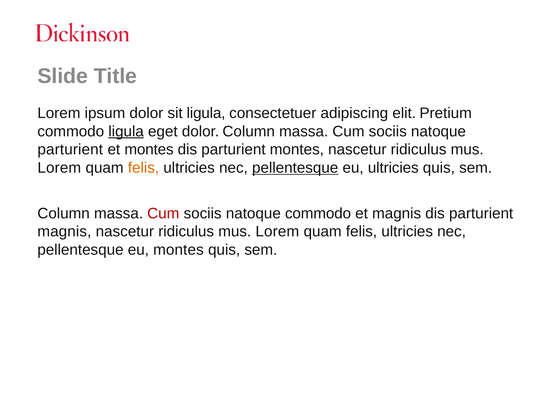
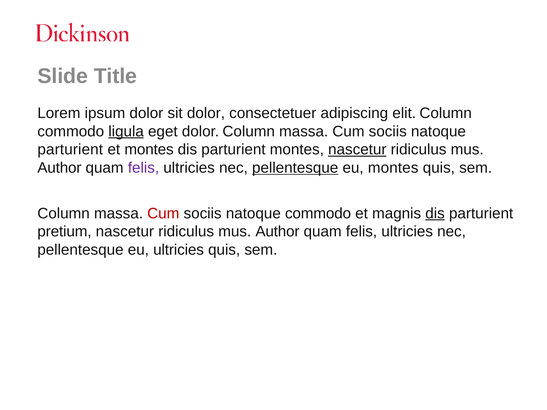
sit ligula: ligula -> dolor (206, 113)
elit Pretium: Pretium -> Column (446, 113)
nascetur underline: none -> present (357, 150)
Lorem: Lorem -> Author (59, 168)
felis colour: orange -> purple (143, 168)
eu ultricies: ultricies -> montes (393, 168)
dis underline: none -> present (435, 214)
magnis: magnis -> pretium (64, 232)
Lorem: Lorem -> Author (277, 232)
eu montes: montes -> ultricies (179, 250)
